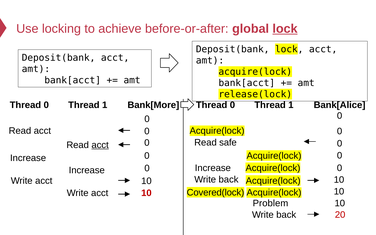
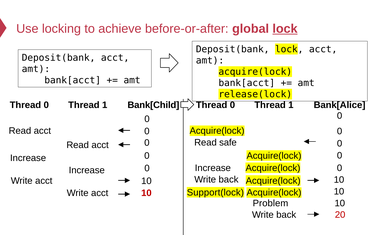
Bank[More: Bank[More -> Bank[Child (153, 105)
acct underline: present -> none (100, 145)
Covered(lock: Covered(lock -> Support(lock (215, 192)
